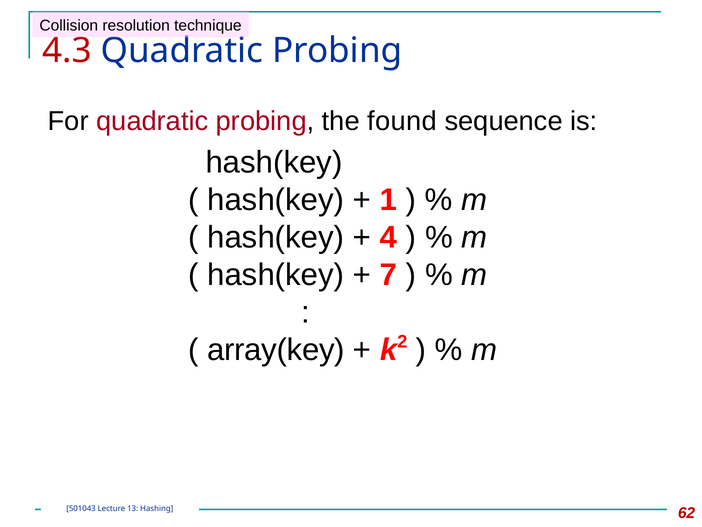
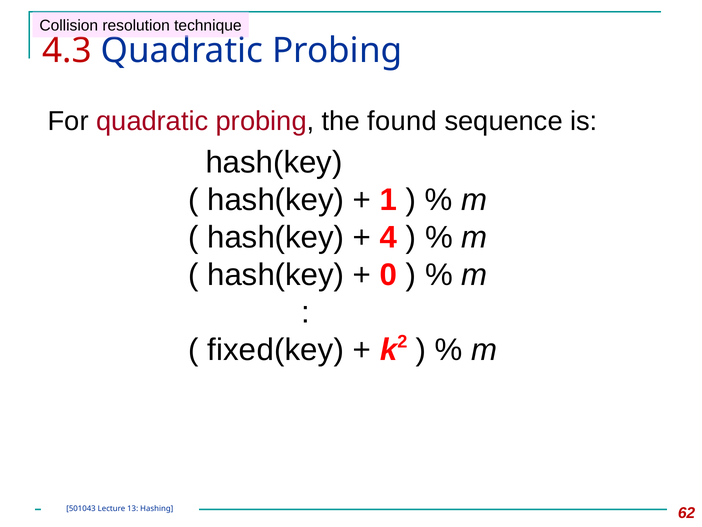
7: 7 -> 0 (389, 275)
array(key: array(key -> fixed(key (276, 350)
